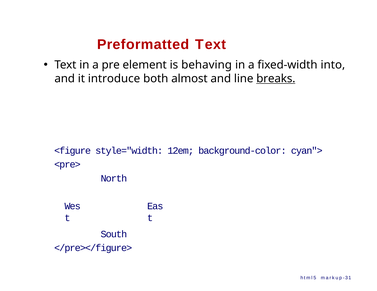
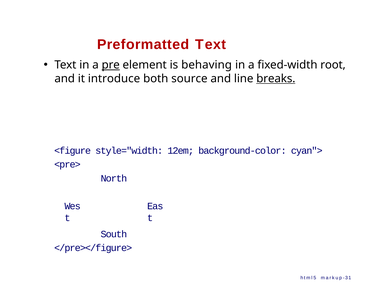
pre underline: none -> present (111, 65)
into: into -> root (333, 65)
almost: almost -> source (189, 79)
